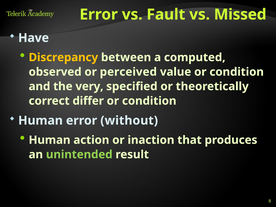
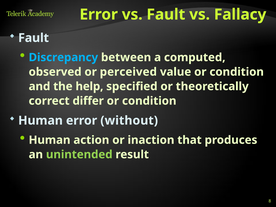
Missed: Missed -> Fallacy (240, 14)
Have: Have -> Fault (34, 38)
Discrepancy colour: yellow -> light blue (63, 57)
very: very -> help (89, 86)
